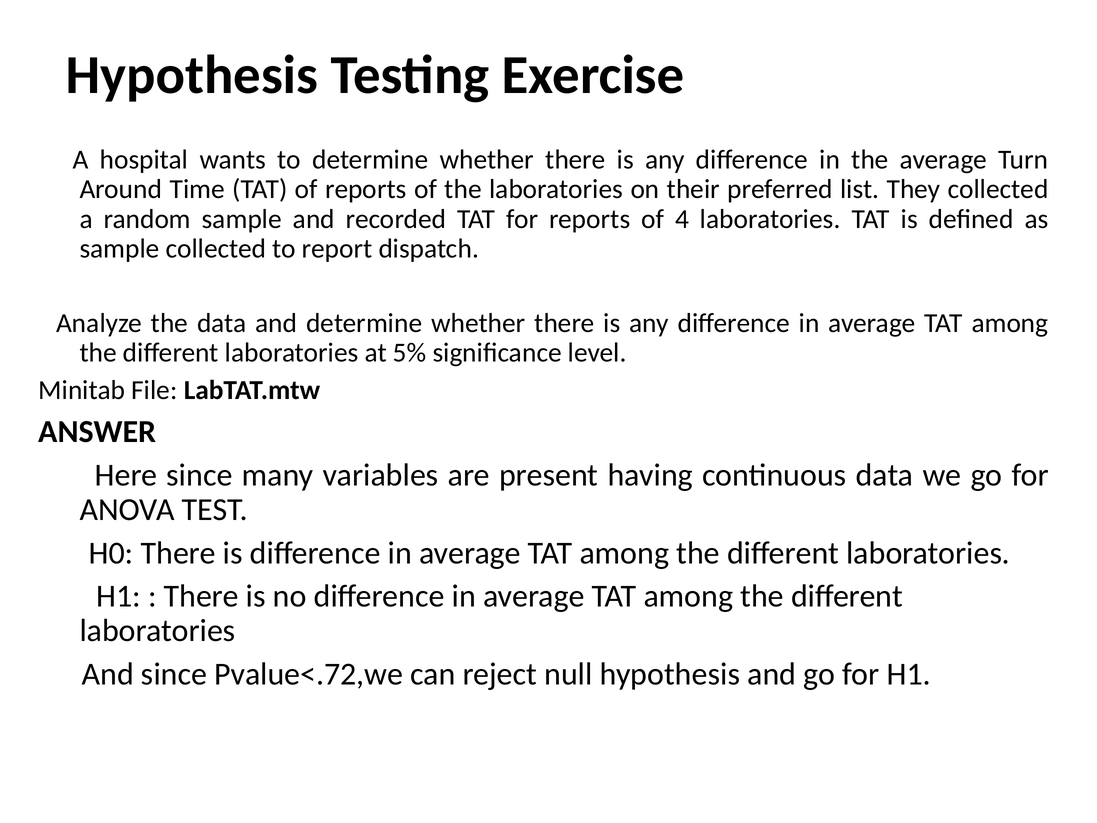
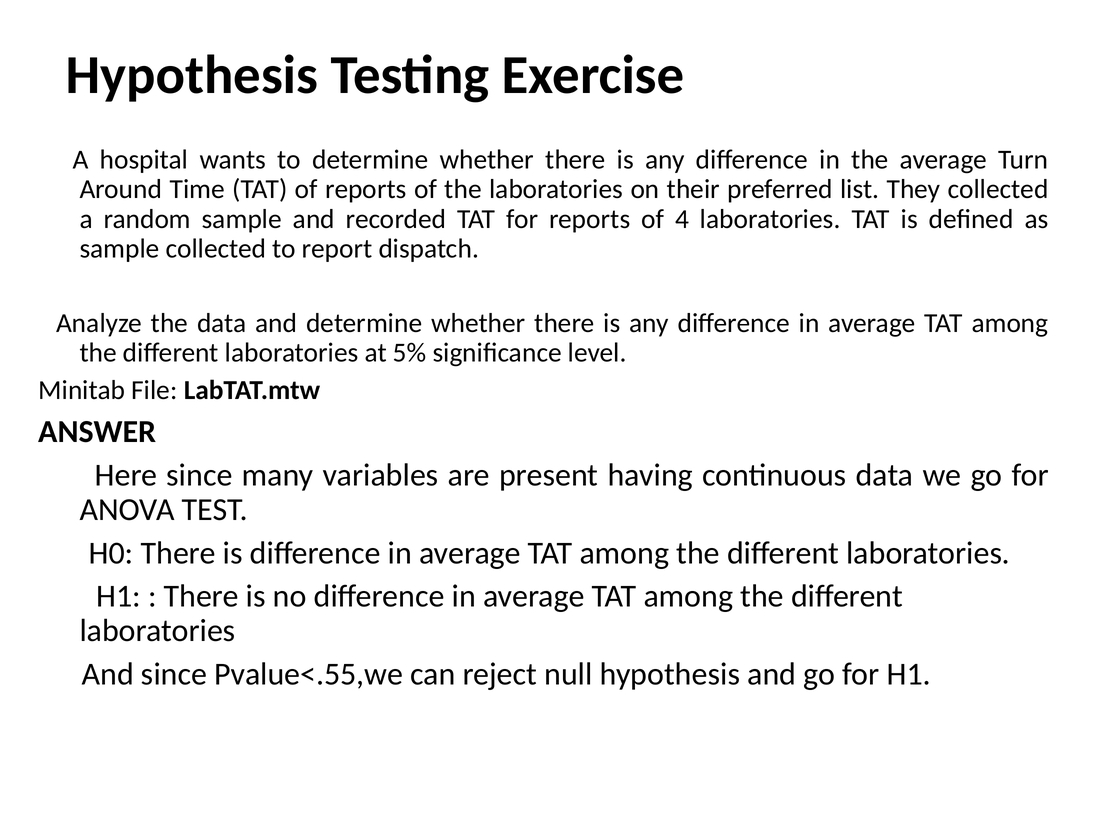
Pvalue<.72,we: Pvalue<.72,we -> Pvalue<.55,we (309, 674)
